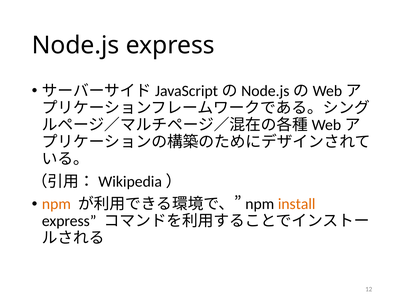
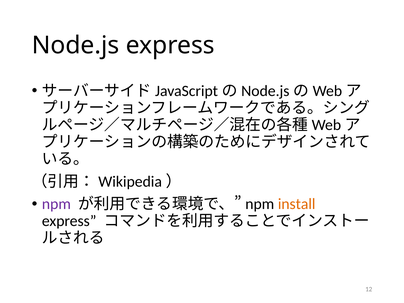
npm colour: orange -> purple (56, 204)
